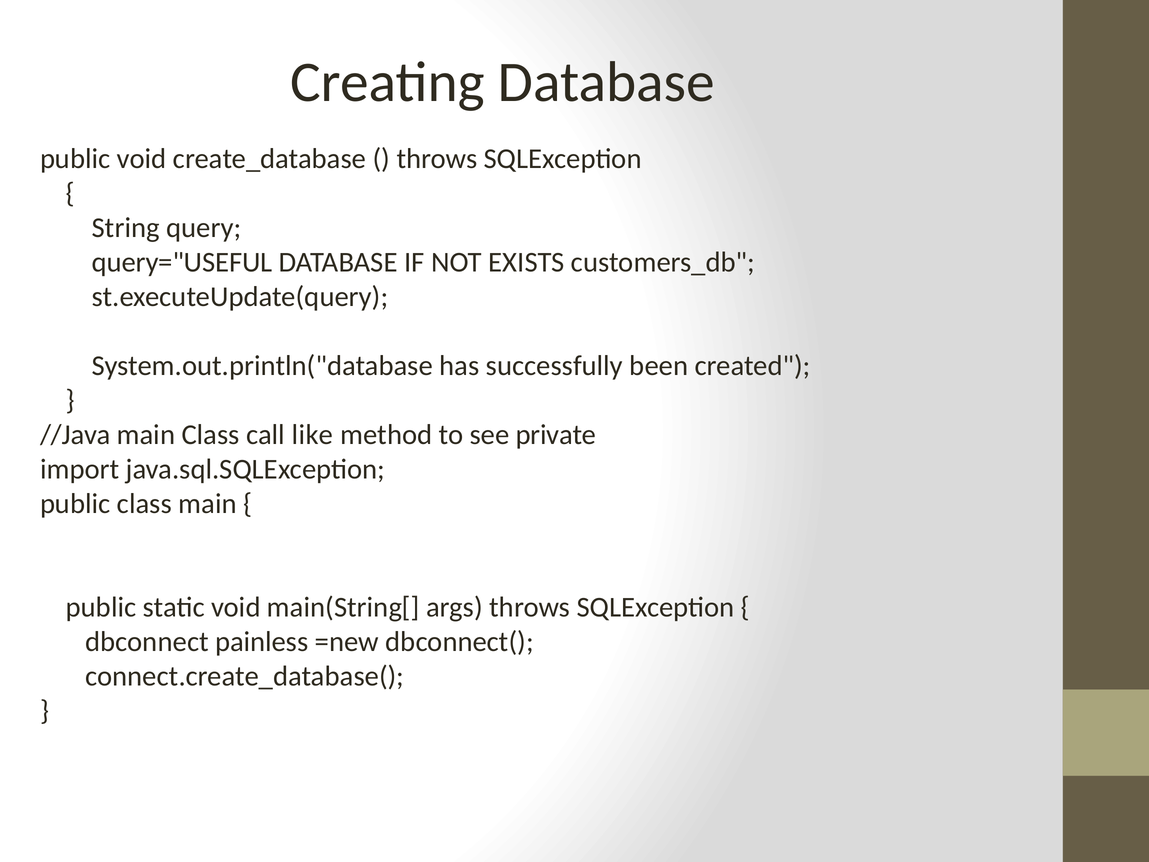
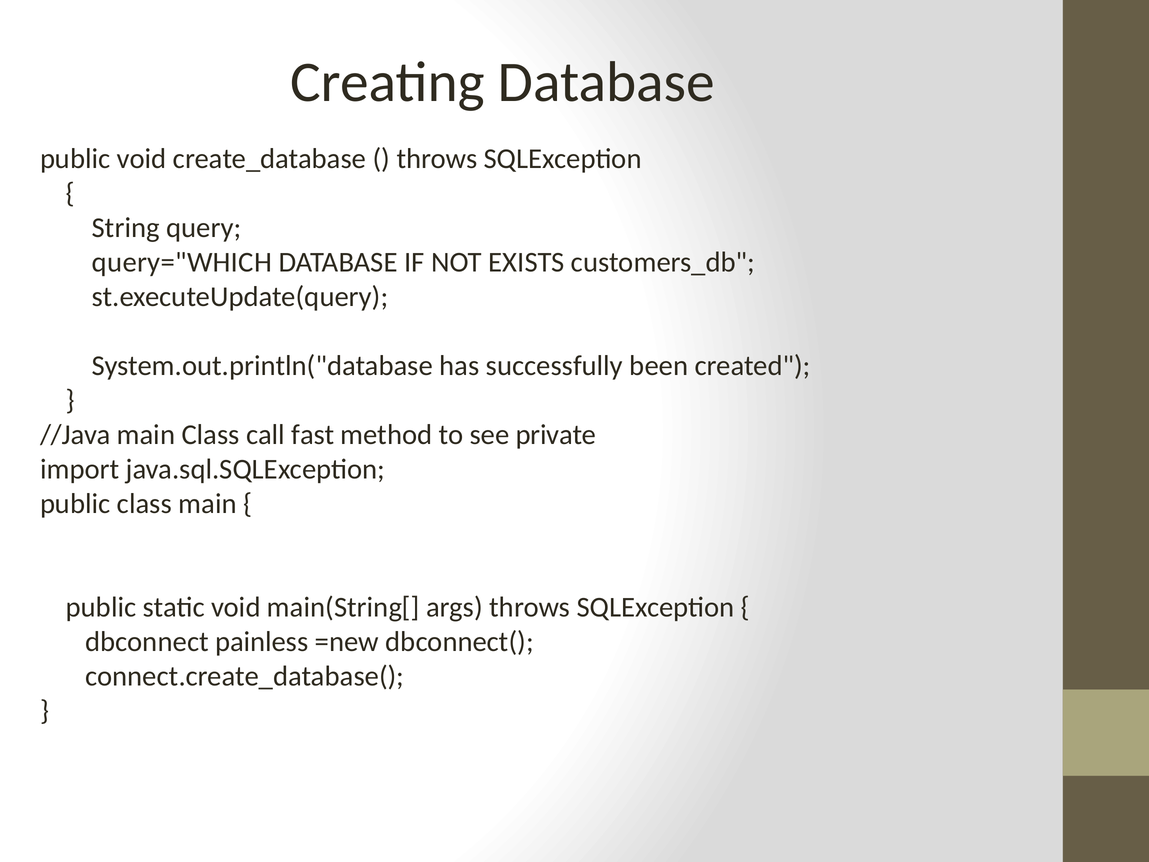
query="USEFUL: query="USEFUL -> query="WHICH (182, 262)
like: like -> fast (313, 435)
